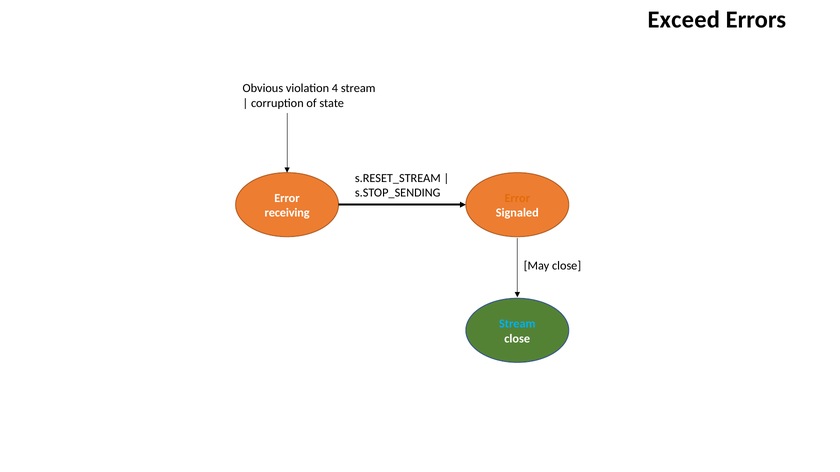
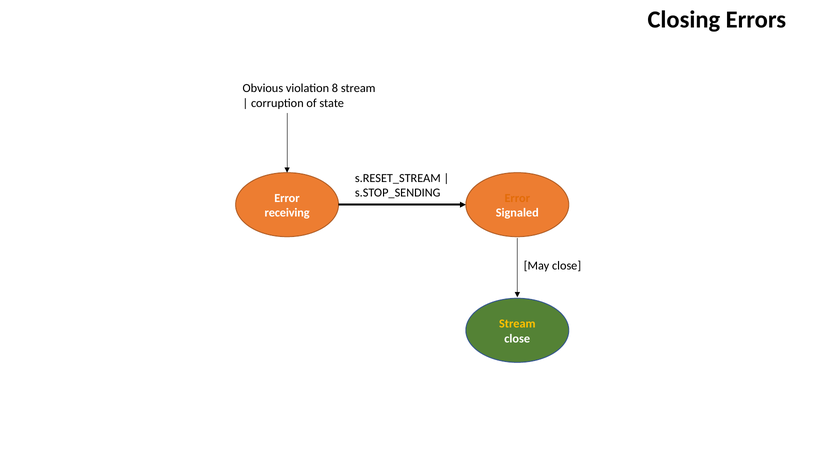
Exceed: Exceed -> Closing (684, 19)
4: 4 -> 8 (335, 88)
Stream colour: light blue -> yellow (517, 324)
